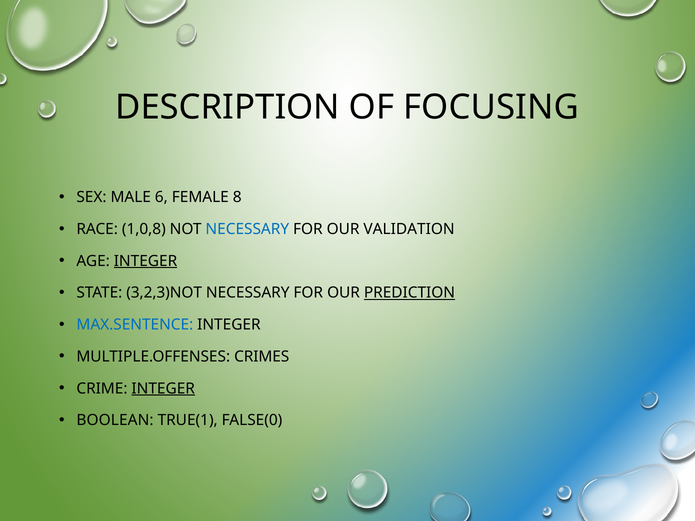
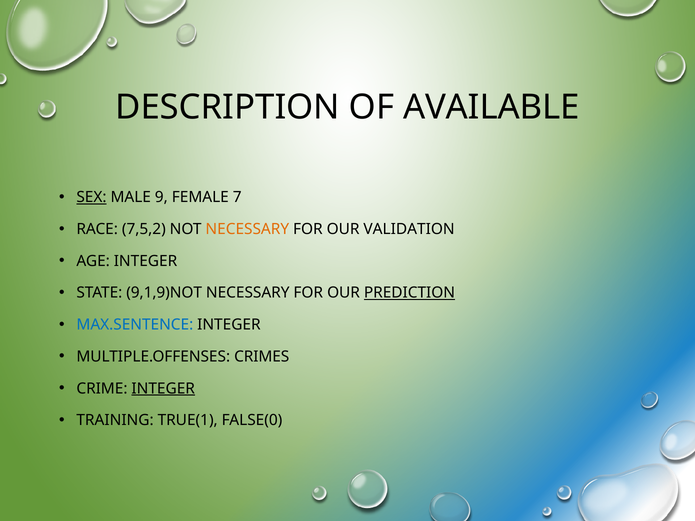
FOCUSING: FOCUSING -> AVAILABLE (491, 107)
SEX underline: none -> present (91, 197)
6: 6 -> 9 (161, 197)
8: 8 -> 7 (237, 197)
1,0,8: 1,0,8 -> 7,5,2 (144, 229)
NECESSARY colour: blue -> orange (247, 229)
INTEGER underline: present -> none (146, 261)
3,2,3)NOT: 3,2,3)NOT -> 9,1,9)NOT (164, 293)
BOOLEAN: BOOLEAN -> TRAINING (115, 421)
